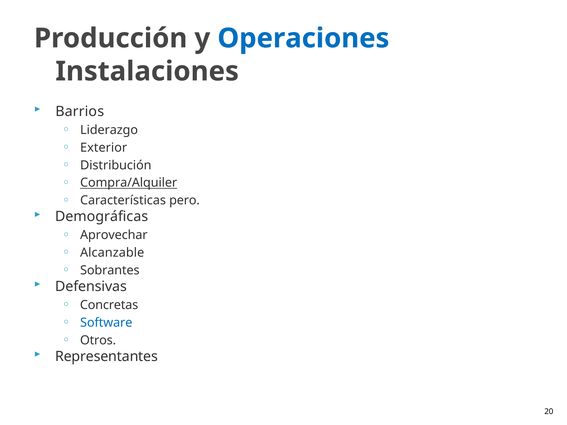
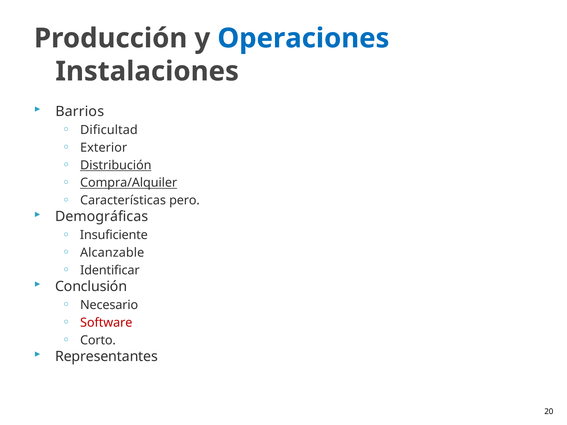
Liderazgo: Liderazgo -> Dificultad (109, 130)
Distribución underline: none -> present (116, 165)
Aprovechar: Aprovechar -> Insuficiente (114, 235)
Sobrantes: Sobrantes -> Identificar (110, 270)
Defensivas: Defensivas -> Conclusión (91, 287)
Concretas: Concretas -> Necesario (109, 305)
Software colour: blue -> red (106, 323)
Otros: Otros -> Corto (98, 340)
